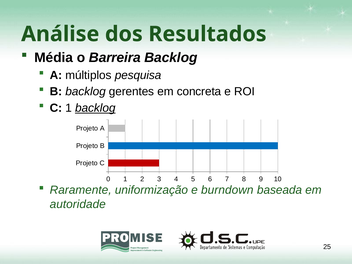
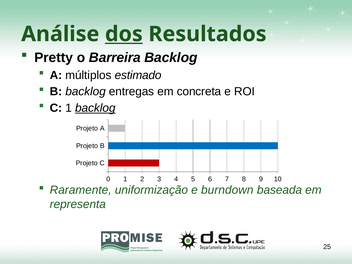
dos underline: none -> present (124, 34)
Média: Média -> Pretty (54, 58)
pesquisa: pesquisa -> estimado (138, 75)
gerentes: gerentes -> entregas (132, 92)
autoridade: autoridade -> representa (78, 204)
